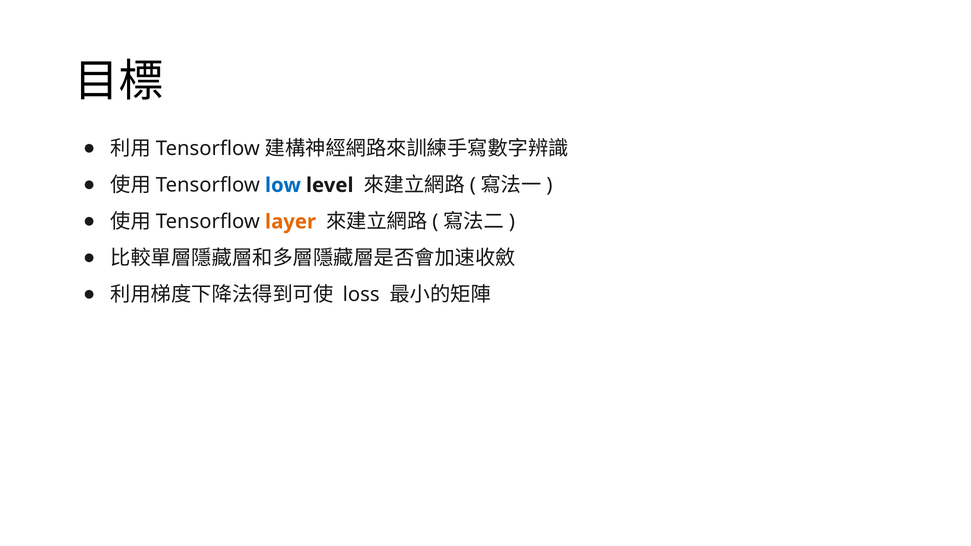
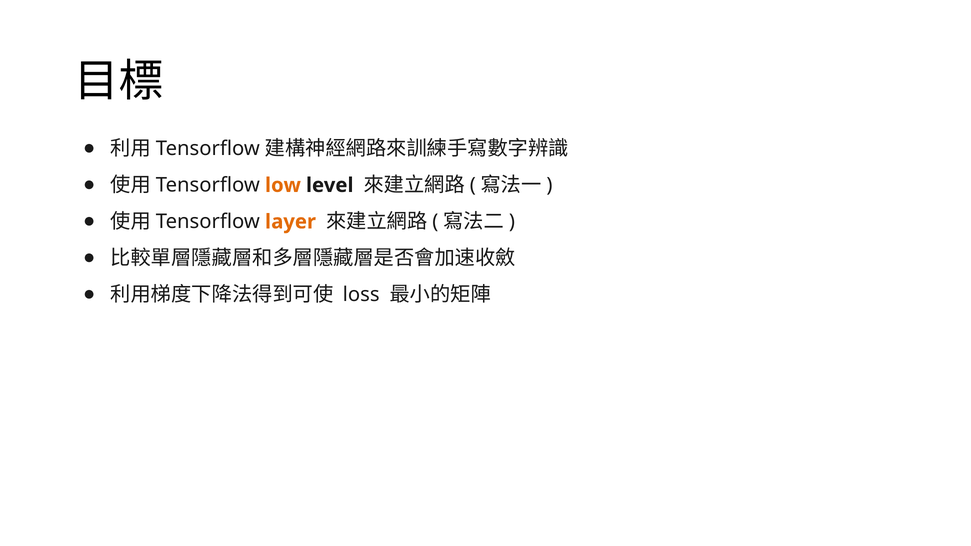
low colour: blue -> orange (283, 185)
